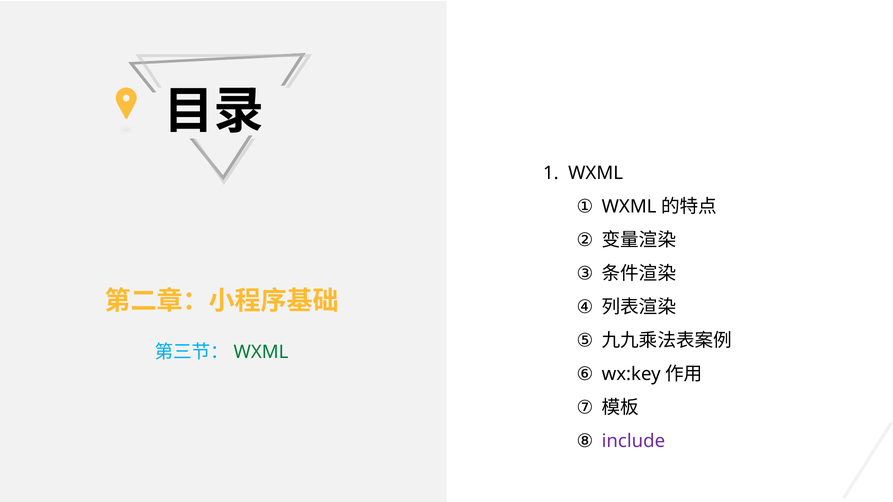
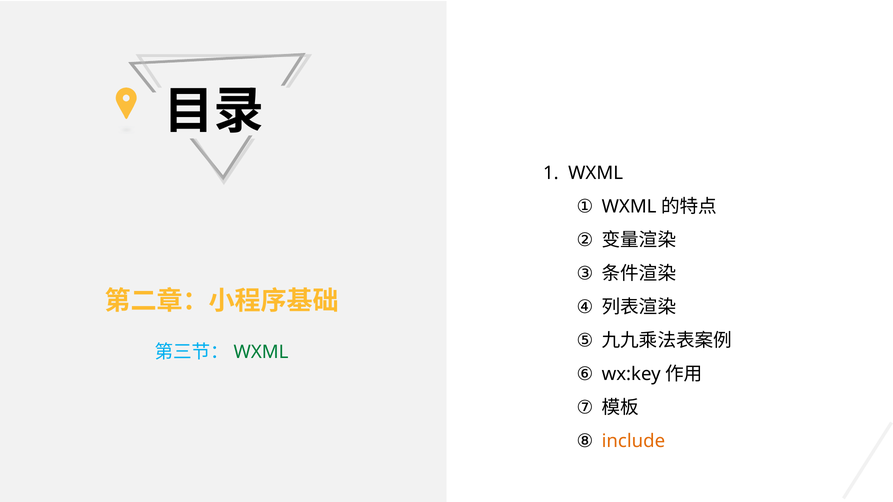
include colour: purple -> orange (633, 441)
